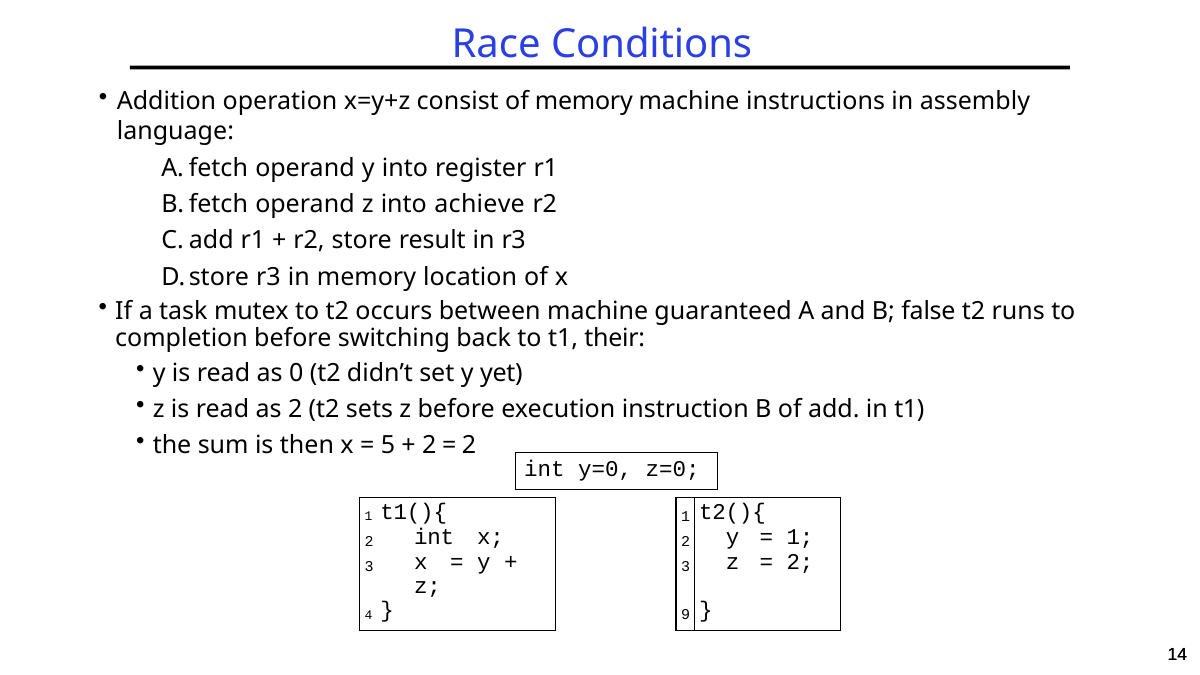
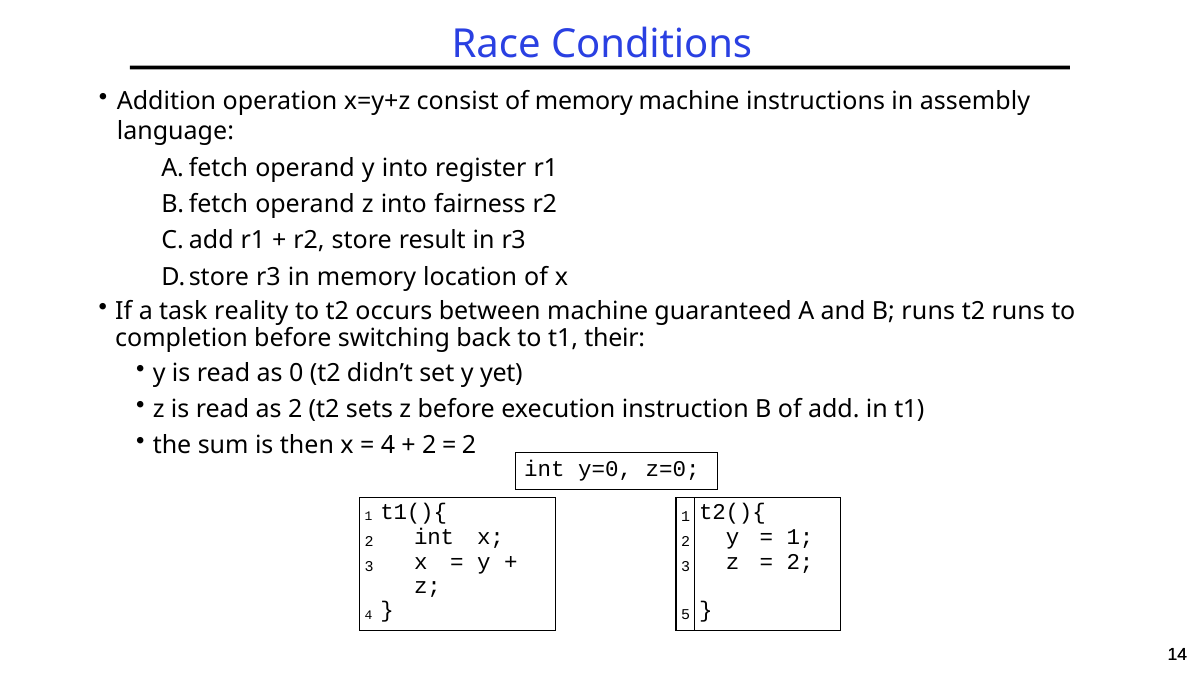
achieve: achieve -> fairness (480, 204)
mutex: mutex -> reality (251, 311)
B false: false -> runs (928, 311)
5: 5 -> 4 (388, 445)
9: 9 -> 5 (686, 614)
